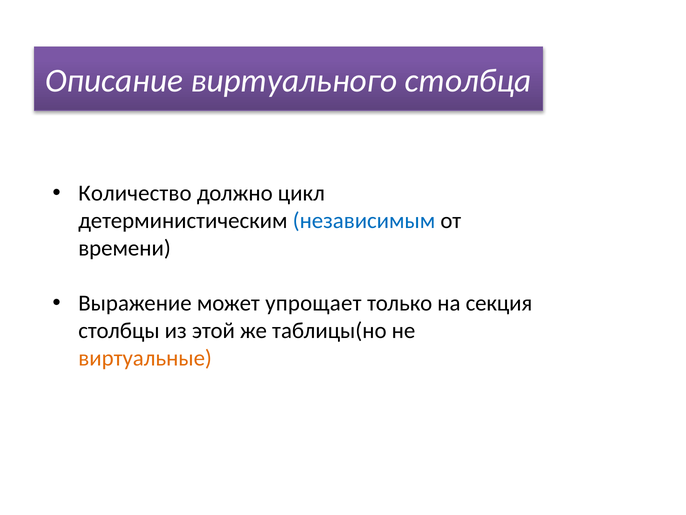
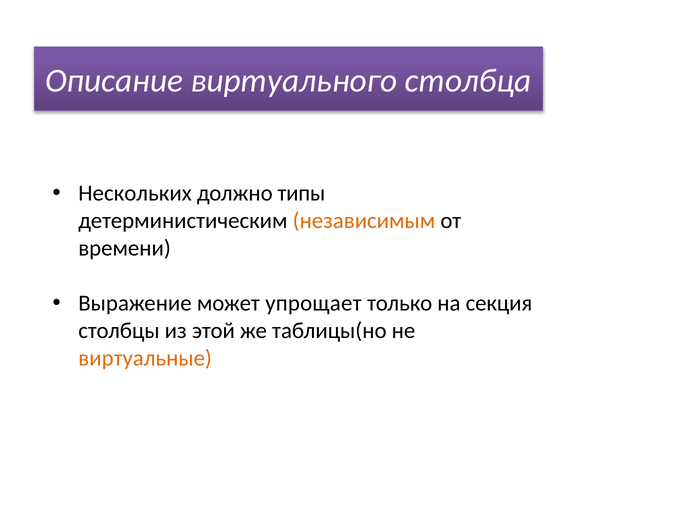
Количество: Количество -> Нескольких (135, 193)
цикл: цикл -> типы (301, 193)
независимым colour: blue -> orange (364, 221)
